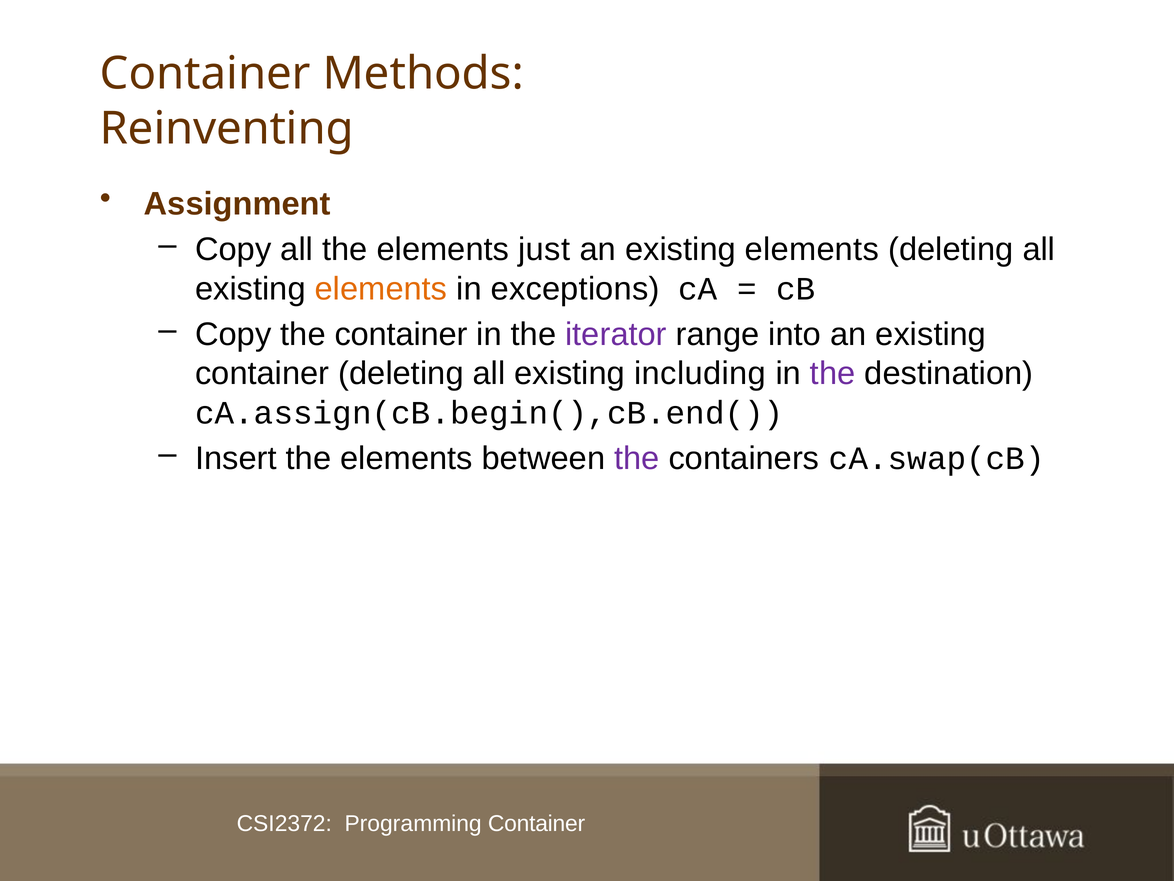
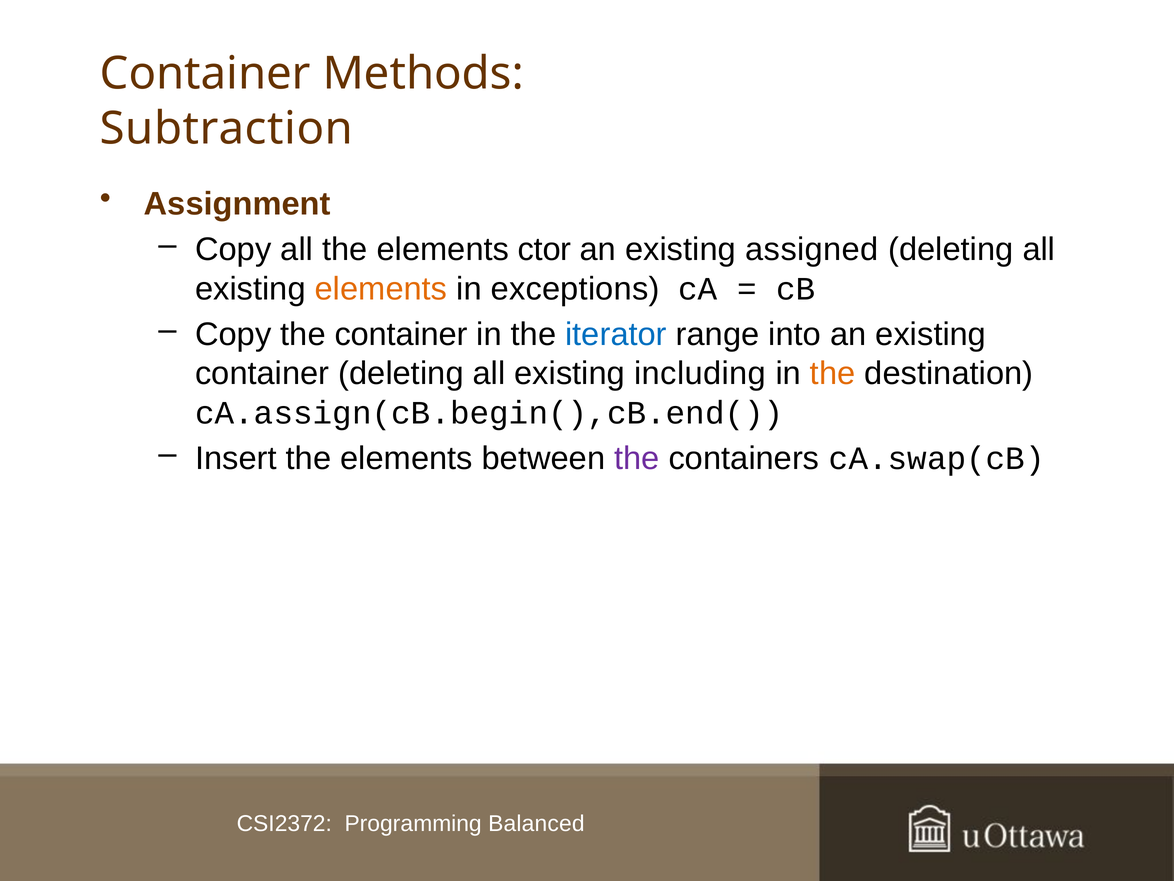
Reinventing: Reinventing -> Subtraction (226, 128)
just: just -> ctor (545, 249)
an existing elements: elements -> assigned (812, 249)
iterator colour: purple -> blue (616, 334)
the colour: purple -> orange (833, 373)
Programming Container: Container -> Balanced (536, 823)
